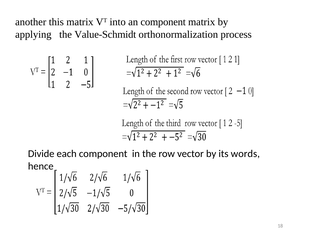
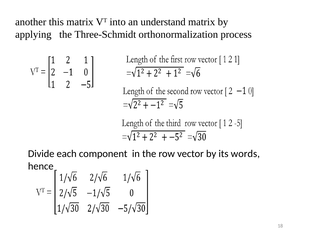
an component: component -> understand (163, 22)
Value-Schmidt: Value-Schmidt -> Three-Schmidt (105, 34)
